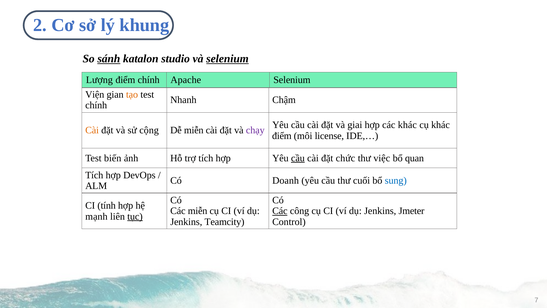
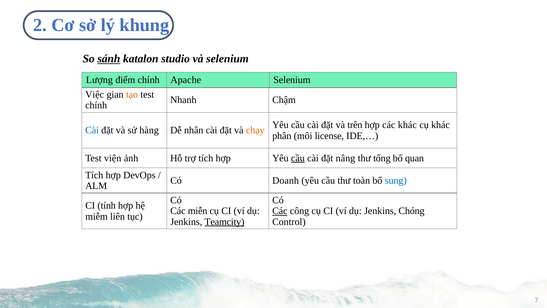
selenium underline: present -> none (227, 59)
Viện: Viện -> Việc (95, 94)
giai: giai -> trên (355, 125)
Cài colour: orange -> blue (92, 130)
cộng: cộng -> hàng (149, 130)
Dễ miễn: miễn -> nhân (194, 130)
chạy colour: purple -> orange (255, 130)
điểm: điểm -> phân (282, 136)
biến: biến -> viện (113, 158)
chức: chức -> nâng (345, 158)
việc: việc -> tổng (382, 158)
cuối: cuối -> toàn (362, 180)
Jmeter: Jmeter -> Chóng (412, 211)
mạnh: mạnh -> miễm (96, 216)
tục underline: present -> none (135, 216)
Teamcity underline: none -> present (224, 222)
